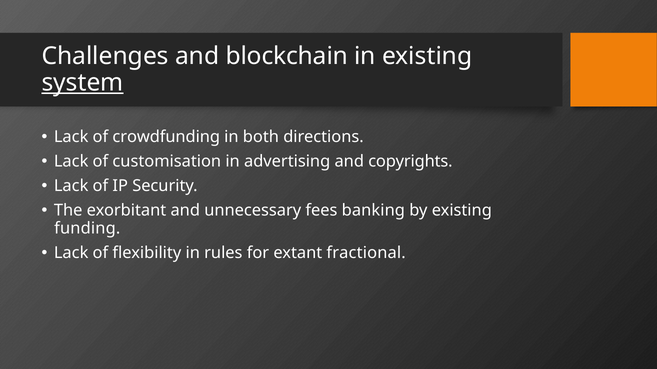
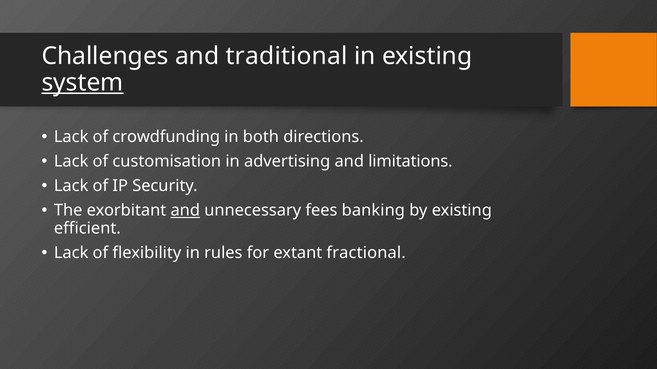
blockchain: blockchain -> traditional (287, 56)
copyrights: copyrights -> limitations (410, 162)
and underline: none -> present (185, 211)
funding: funding -> efficient (87, 229)
